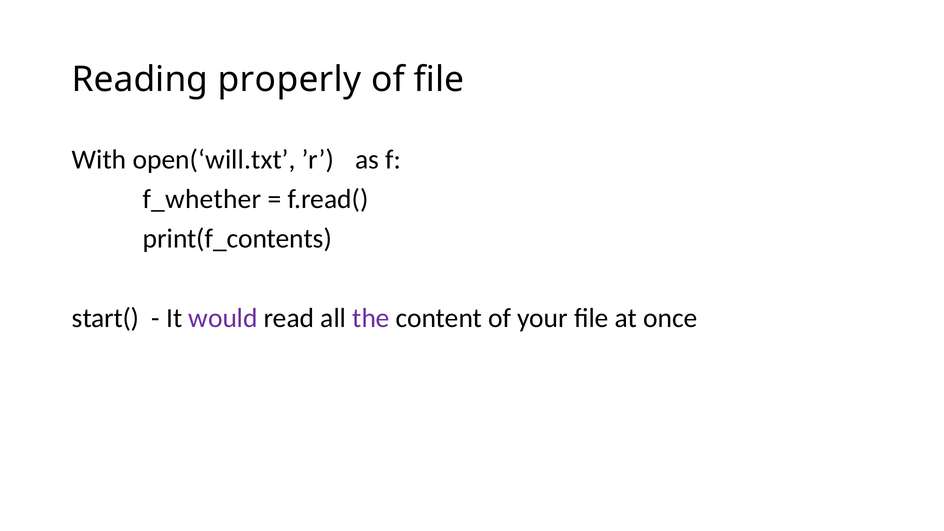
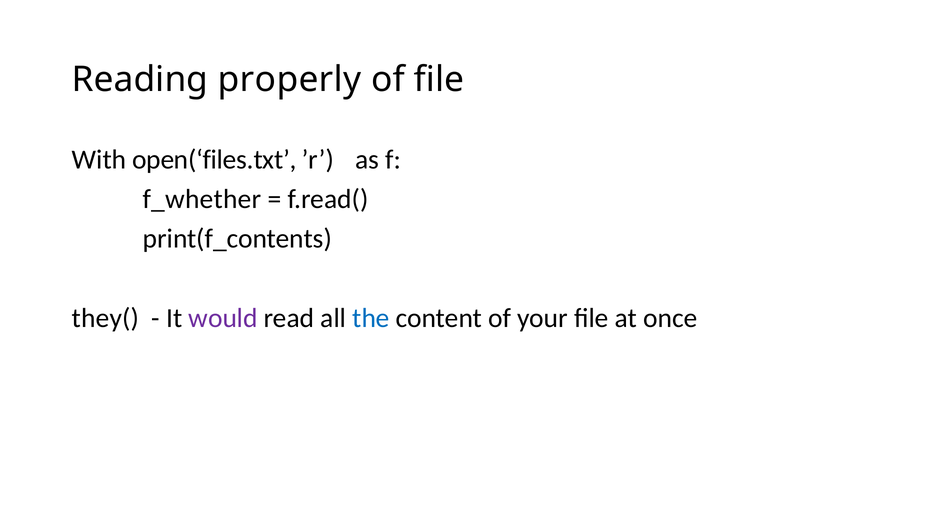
open(‘will.txt: open(‘will.txt -> open(‘files.txt (214, 160)
start(: start( -> they( (105, 318)
the colour: purple -> blue (371, 318)
